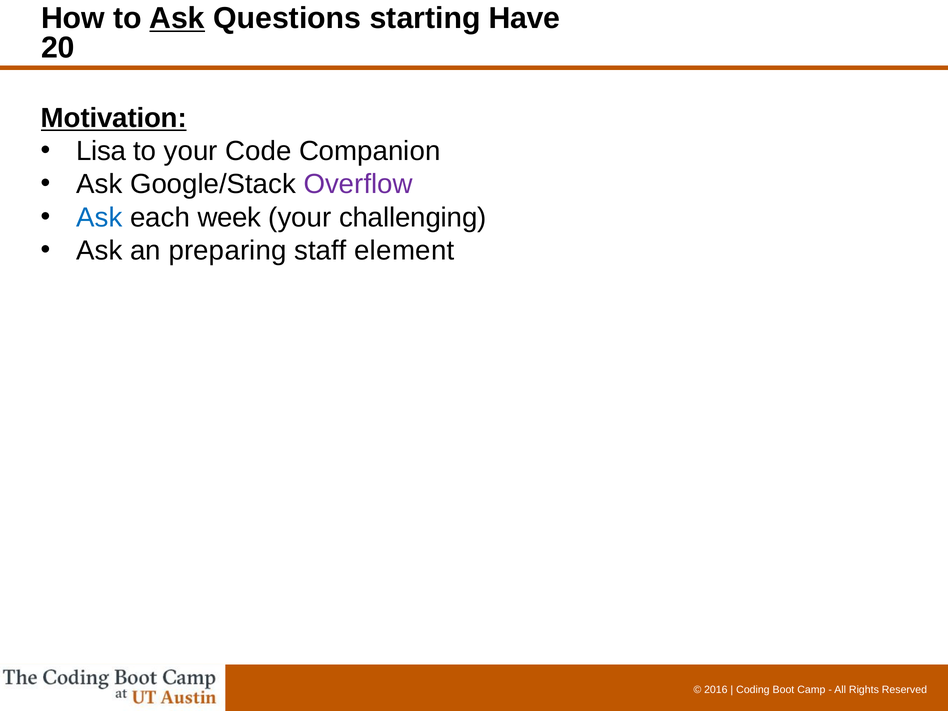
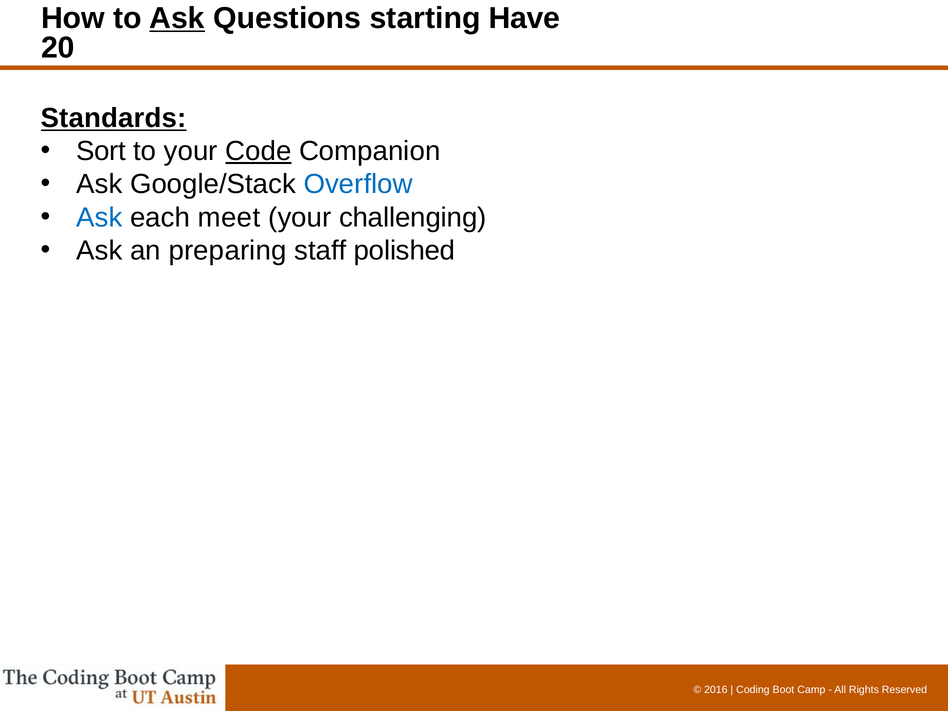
Motivation: Motivation -> Standards (114, 118)
Lisa: Lisa -> Sort (101, 151)
Code underline: none -> present (258, 151)
Overflow colour: purple -> blue (358, 184)
week: week -> meet (229, 218)
element: element -> polished (405, 251)
